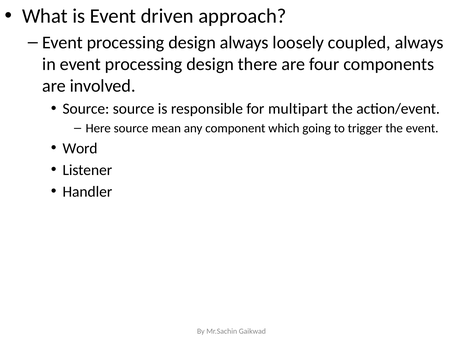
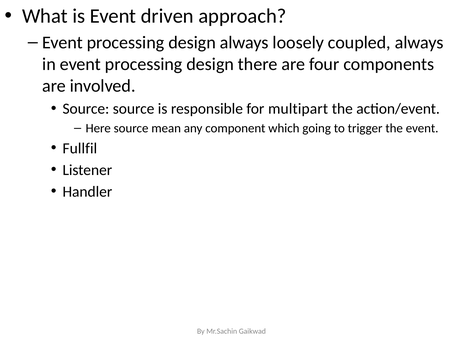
Word: Word -> Fullfil (80, 149)
